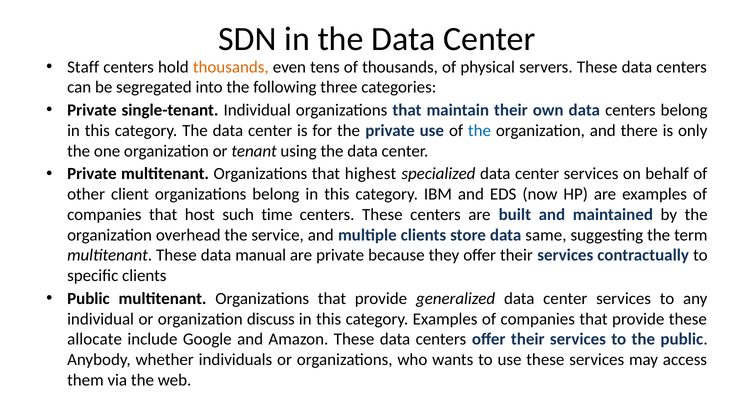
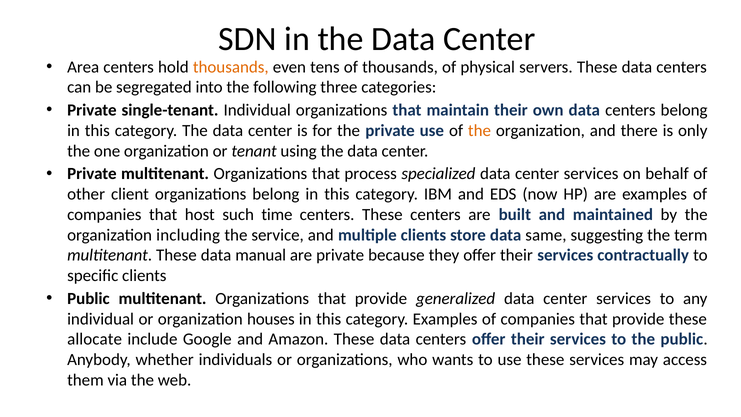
Staff: Staff -> Area (83, 67)
the colour: blue -> orange (480, 131)
highest: highest -> process (371, 174)
overhead: overhead -> including (188, 235)
discuss: discuss -> houses (271, 319)
